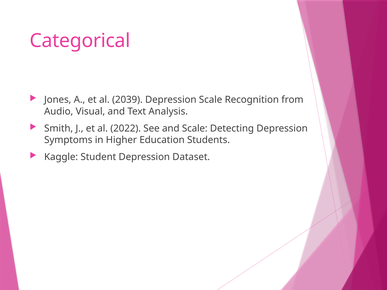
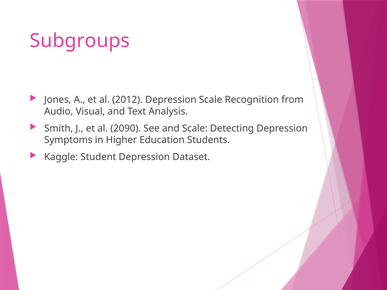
Categorical: Categorical -> Subgroups (80, 41)
2039: 2039 -> 2012 (127, 100)
2022: 2022 -> 2090 (126, 128)
